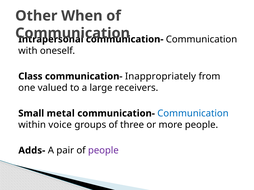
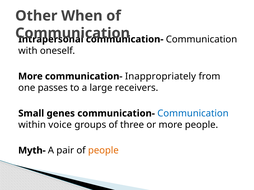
Class: Class -> More (30, 77)
valued: valued -> passes (53, 88)
metal: metal -> genes (61, 114)
Adds-: Adds- -> Myth- (32, 151)
people colour: purple -> orange (103, 151)
